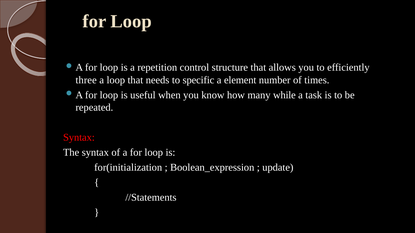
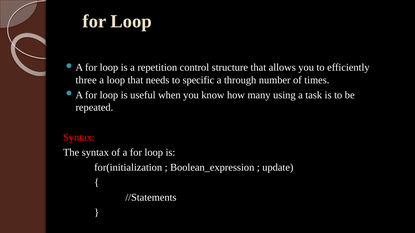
element: element -> through (240, 80)
while: while -> using (284, 95)
